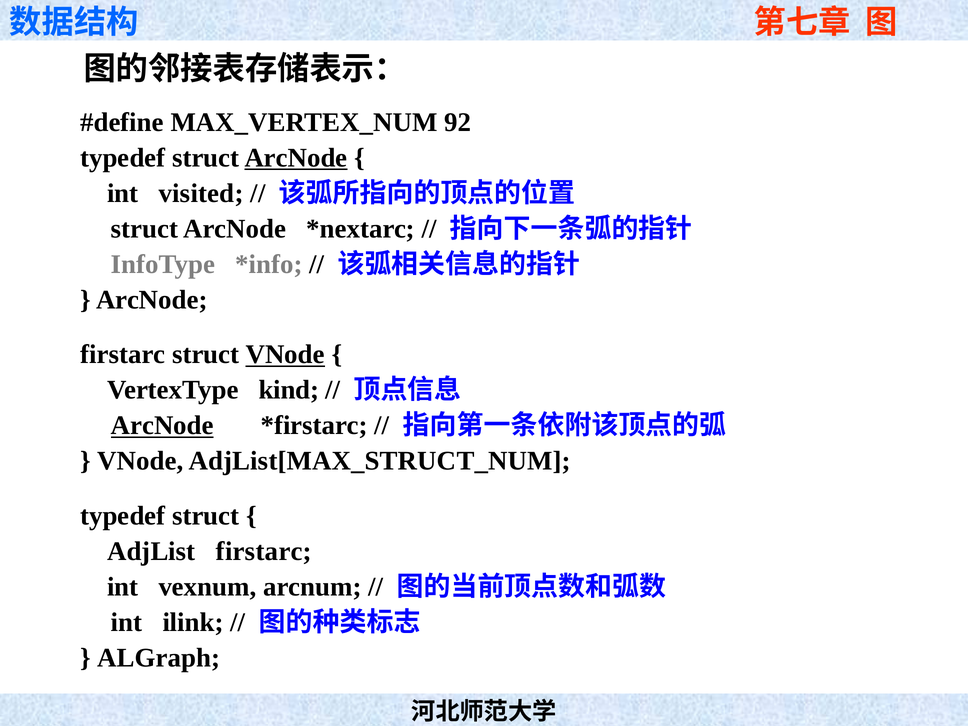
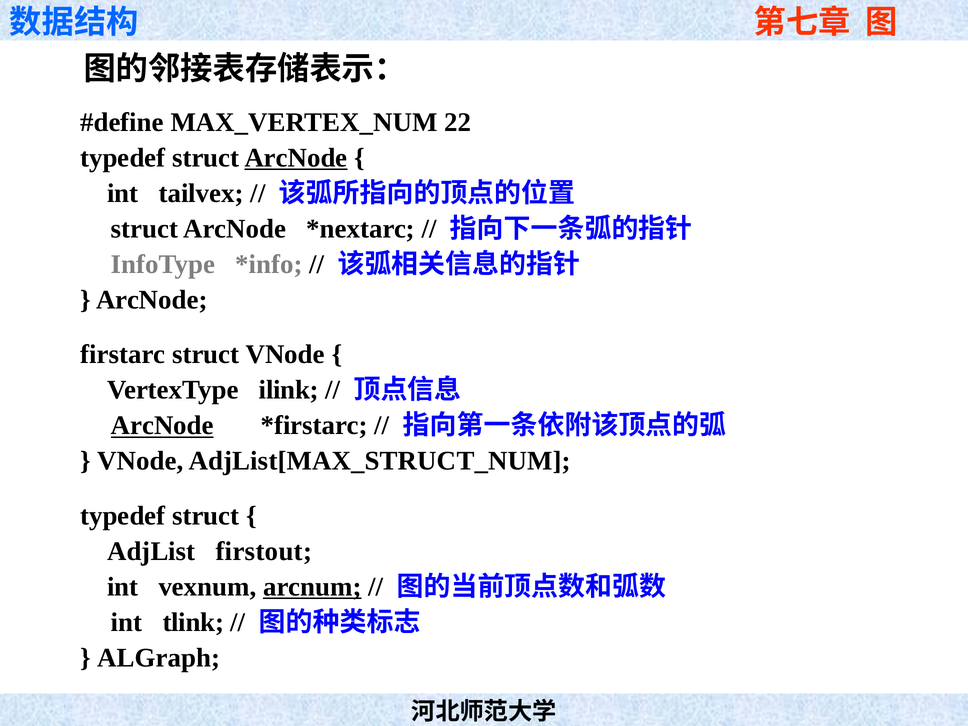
92: 92 -> 22 (458, 122)
visited: visited -> tailvex (201, 193)
VNode underline: present -> none (285, 355)
kind: kind -> ilink (289, 390)
AdjList firstarc: firstarc -> firstout (264, 551)
arcnum underline: none -> present (312, 587)
ilink: ilink -> tlink (193, 622)
